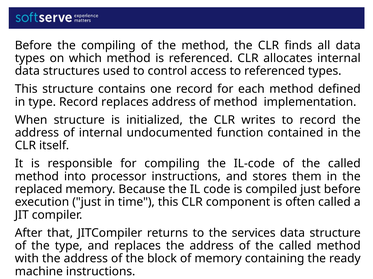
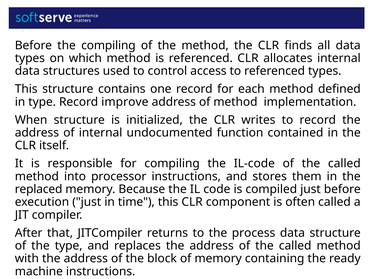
Record replaces: replaces -> improve (125, 102)
services: services -> process (254, 233)
